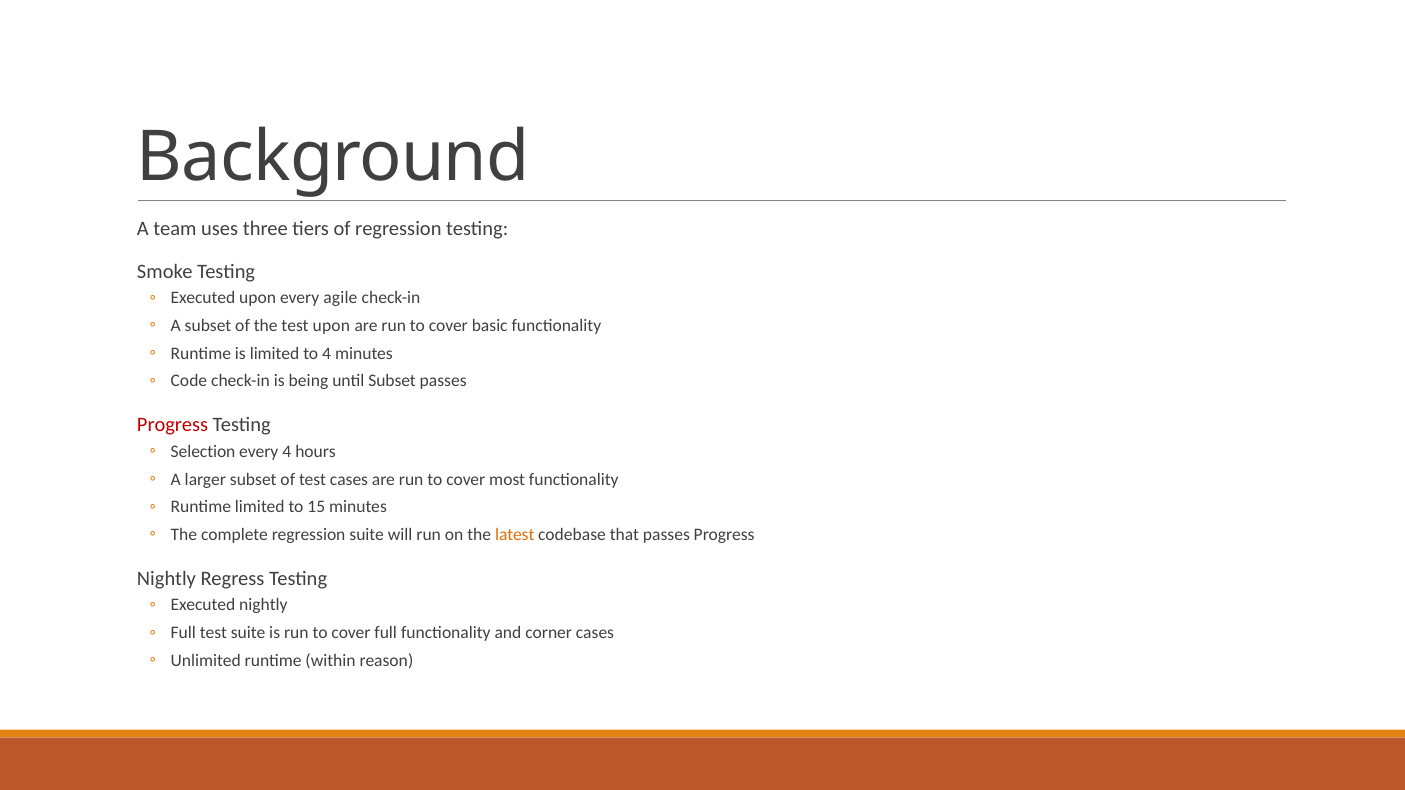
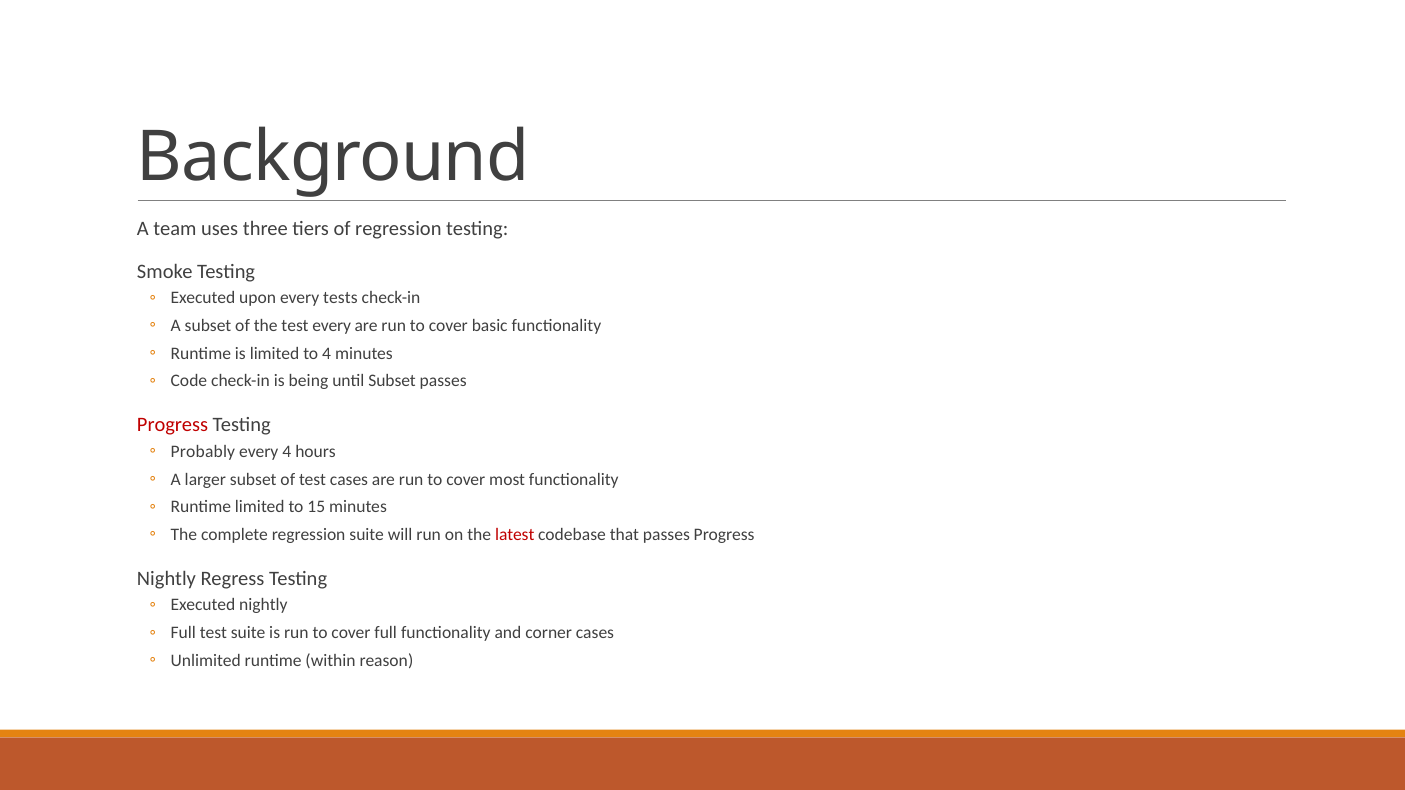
agile: agile -> tests (340, 298)
test upon: upon -> every (332, 326)
Selection: Selection -> Probably (203, 452)
latest colour: orange -> red (515, 535)
